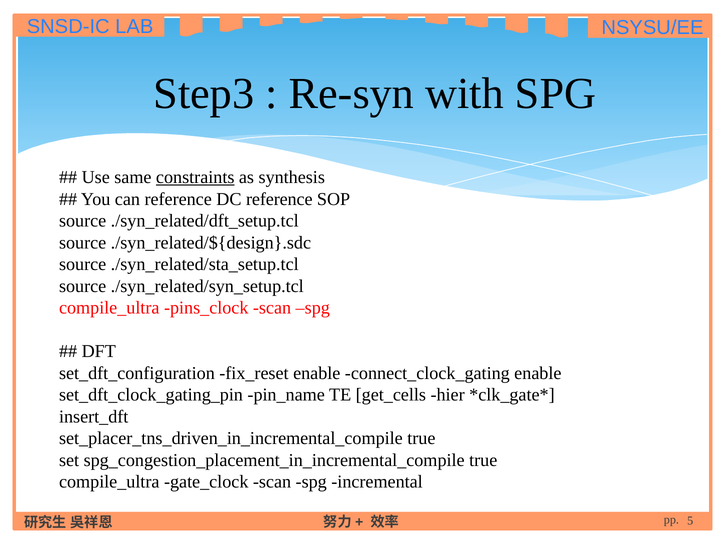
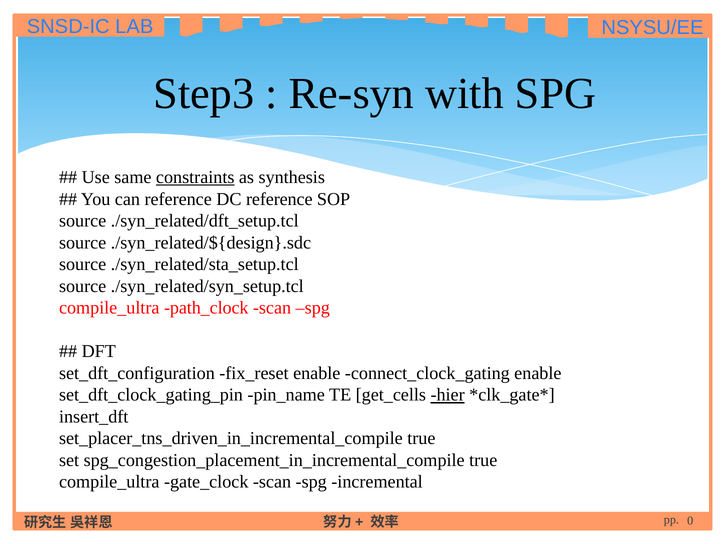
pins_clock: pins_clock -> path_clock (206, 308)
hier underline: none -> present (448, 395)
5: 5 -> 0 (690, 520)
